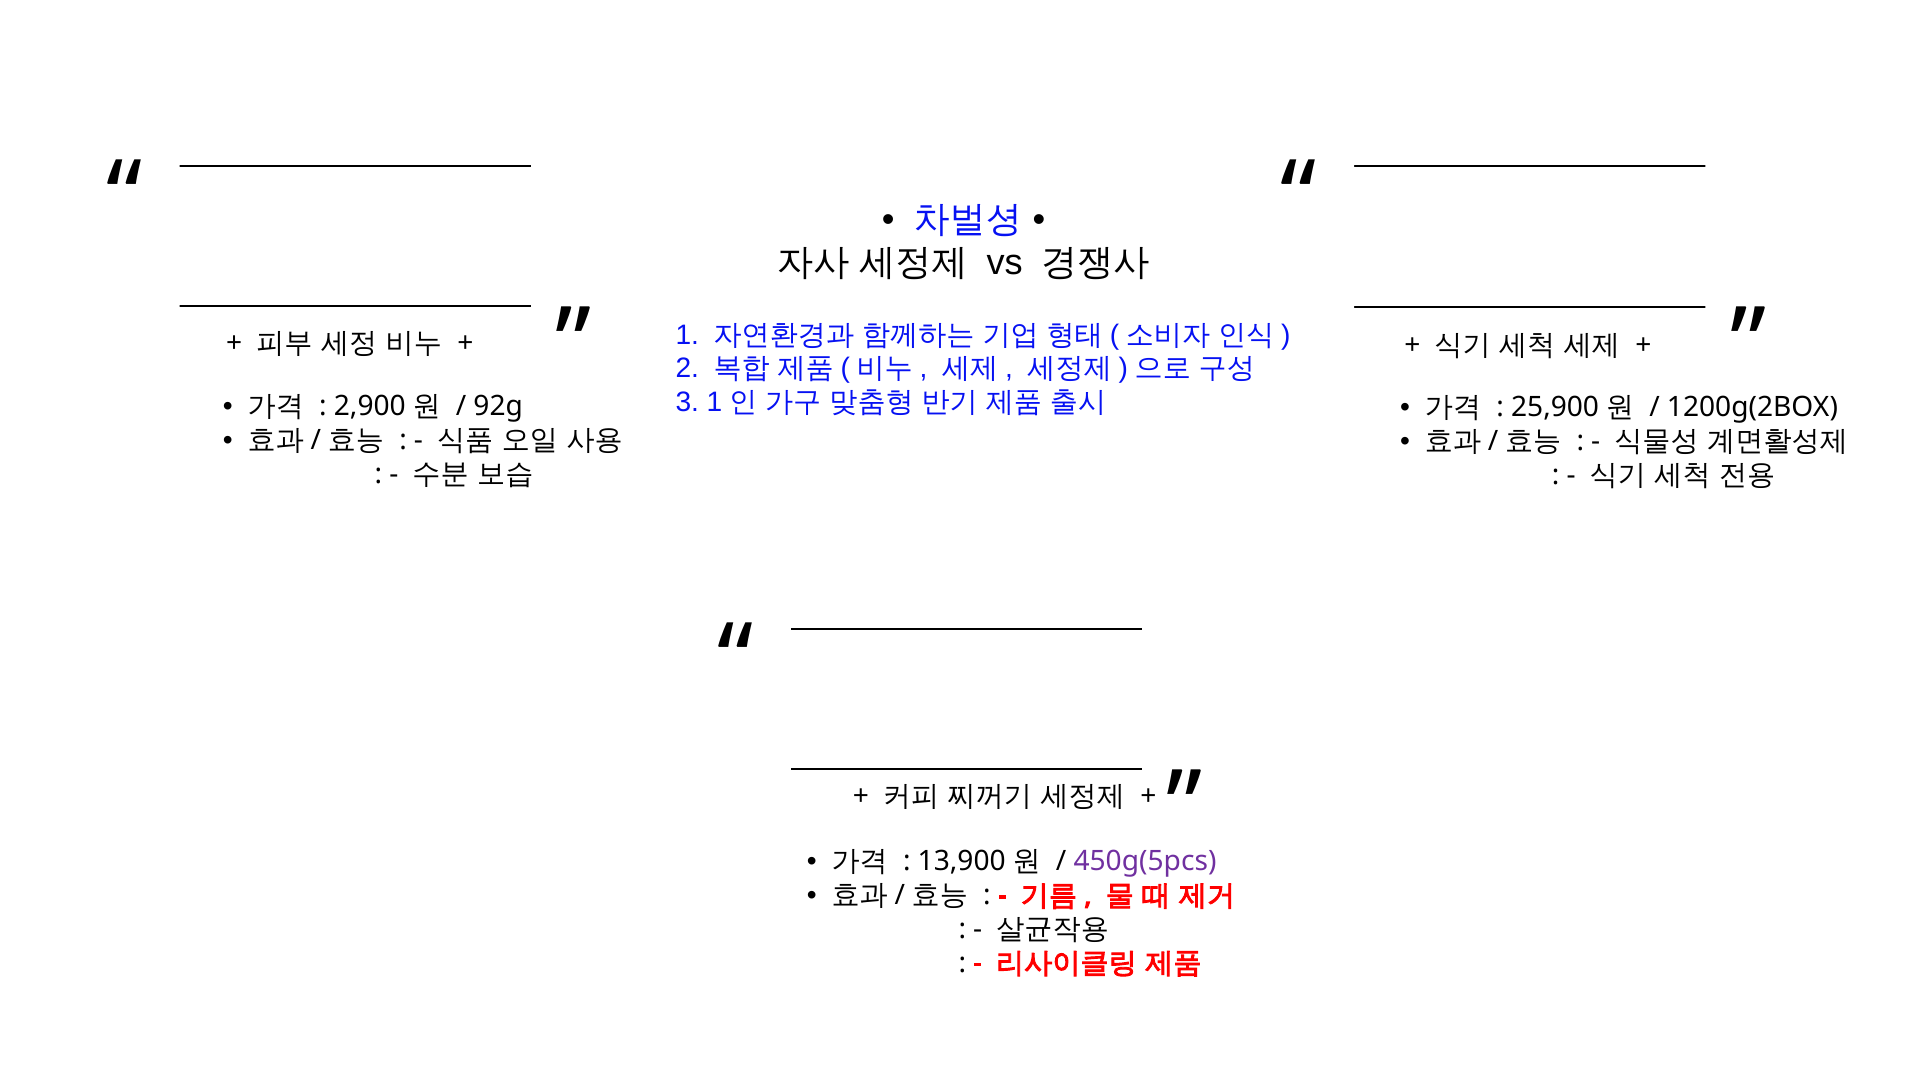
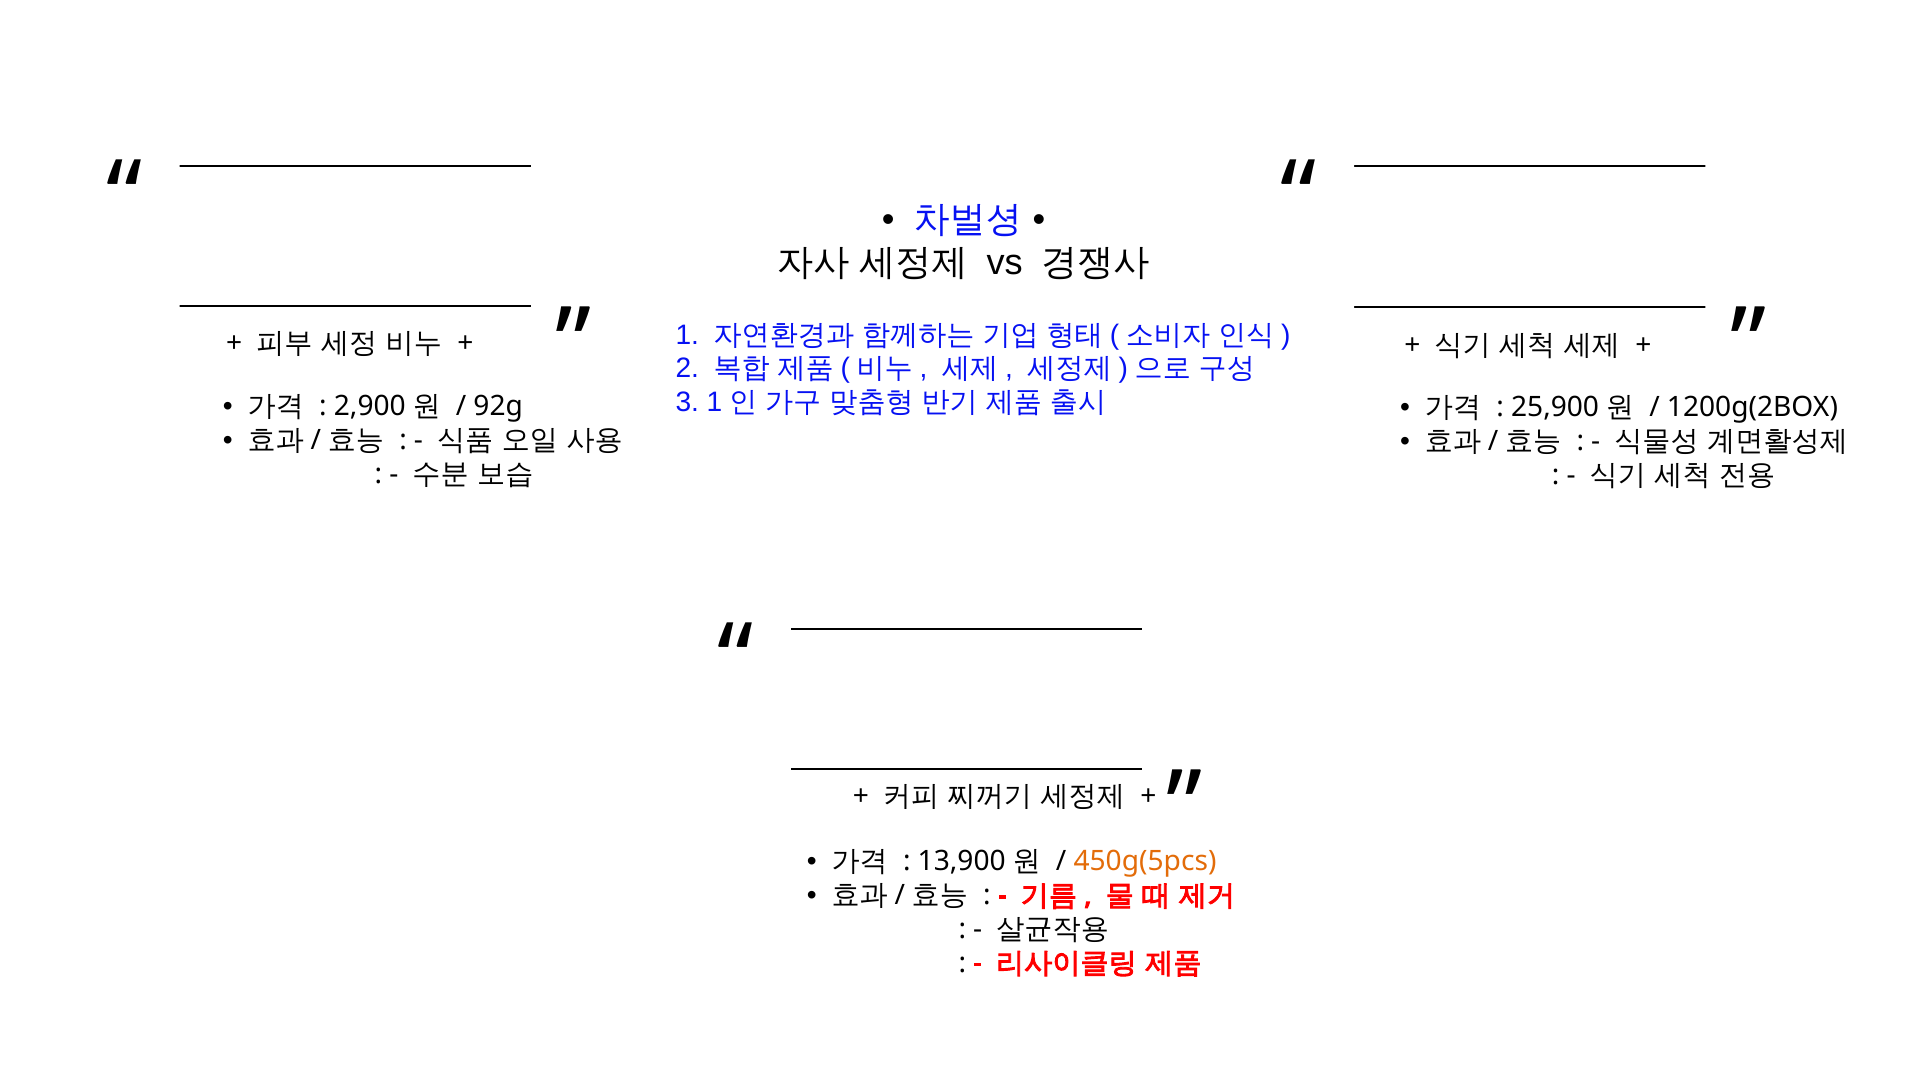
450g(5pcs colour: purple -> orange (1145, 862)
